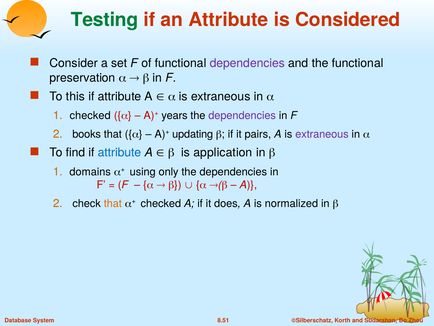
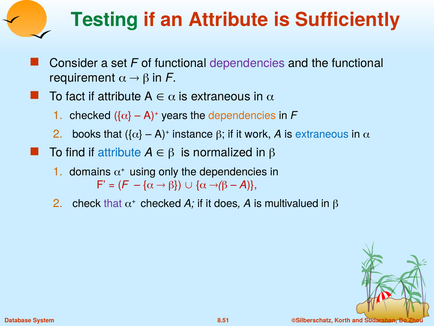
Considered: Considered -> Sufficiently (348, 20)
preservation: preservation -> requirement (82, 78)
this: this -> fact (76, 96)
dependencies colour: purple -> orange (242, 115)
updating: updating -> instance (193, 134)
pairs: pairs -> work (258, 134)
extraneous colour: purple -> blue (322, 134)
application: application -> normalized (223, 152)
that colour: orange -> purple (113, 203)
normalized: normalized -> multivalued (292, 203)
